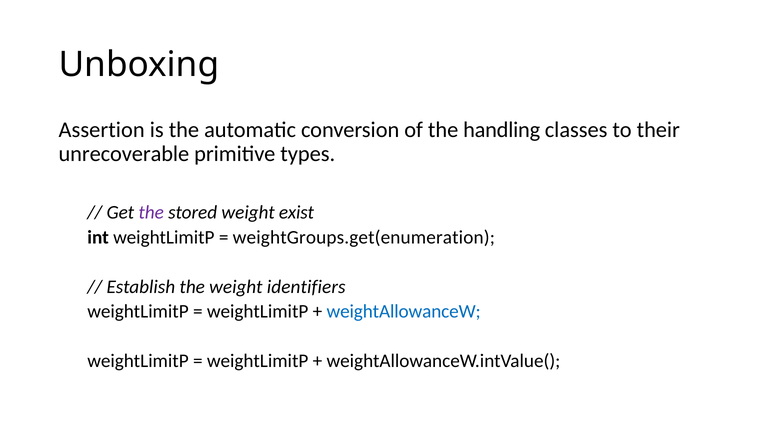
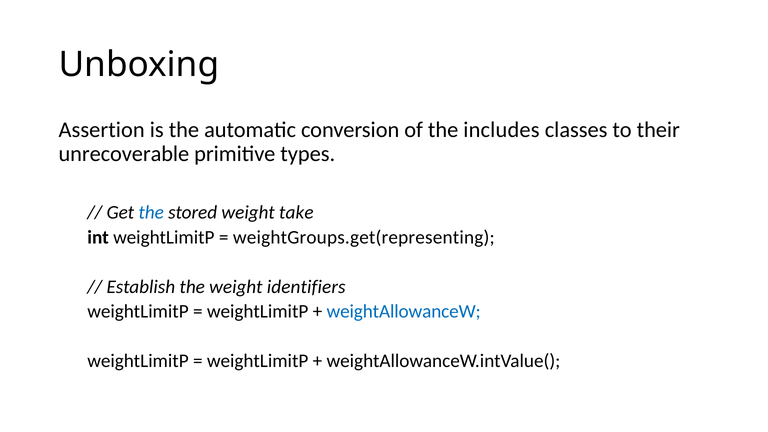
handling: handling -> includes (501, 130)
the colour: purple -> blue (151, 213)
exist: exist -> take (296, 213)
weightGroups.get(enumeration: weightGroups.get(enumeration -> weightGroups.get(representing (364, 237)
